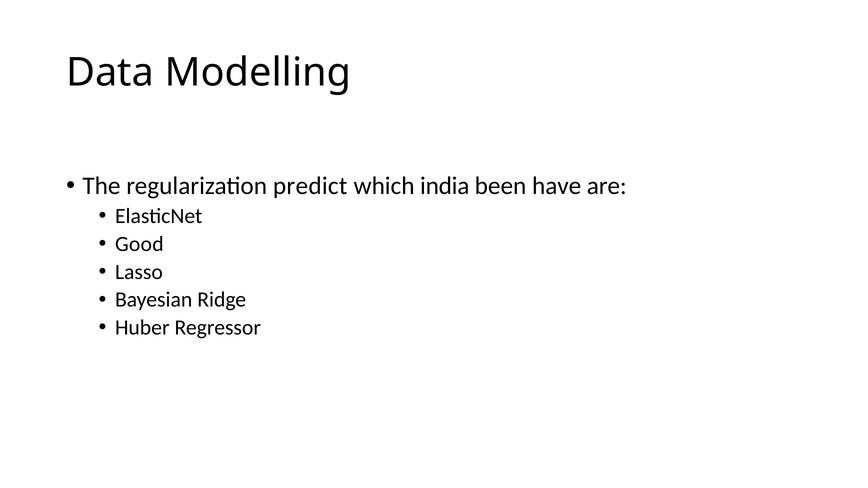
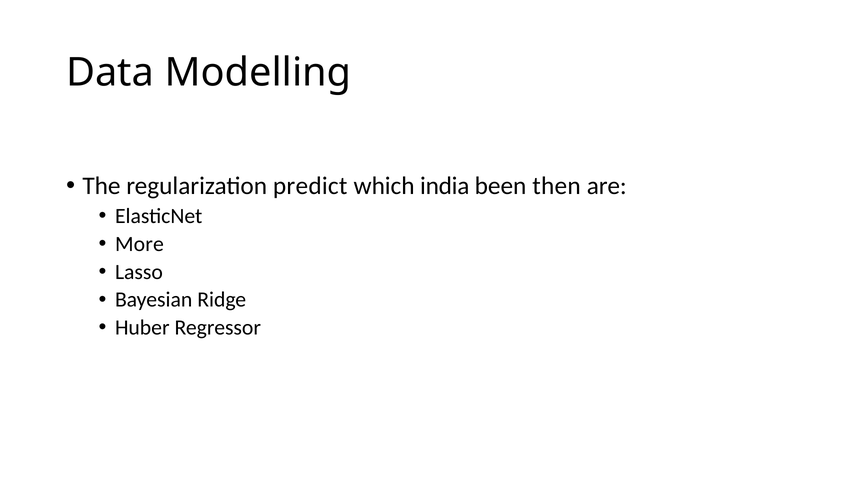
have: have -> then (557, 186)
Good: Good -> More (139, 244)
